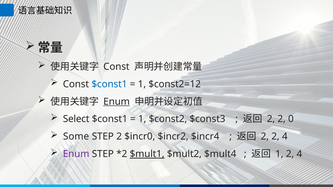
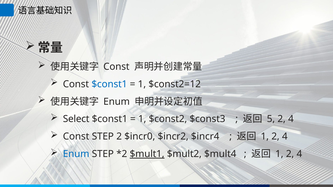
Enum underline: present -> none (117, 102)
2: 2 -> 5 (271, 119)
0: 0 -> 4 (291, 119)
Some: Some -> Const (76, 137)
2: 2 -> 1 (265, 137)
Enum colour: purple -> blue (76, 154)
